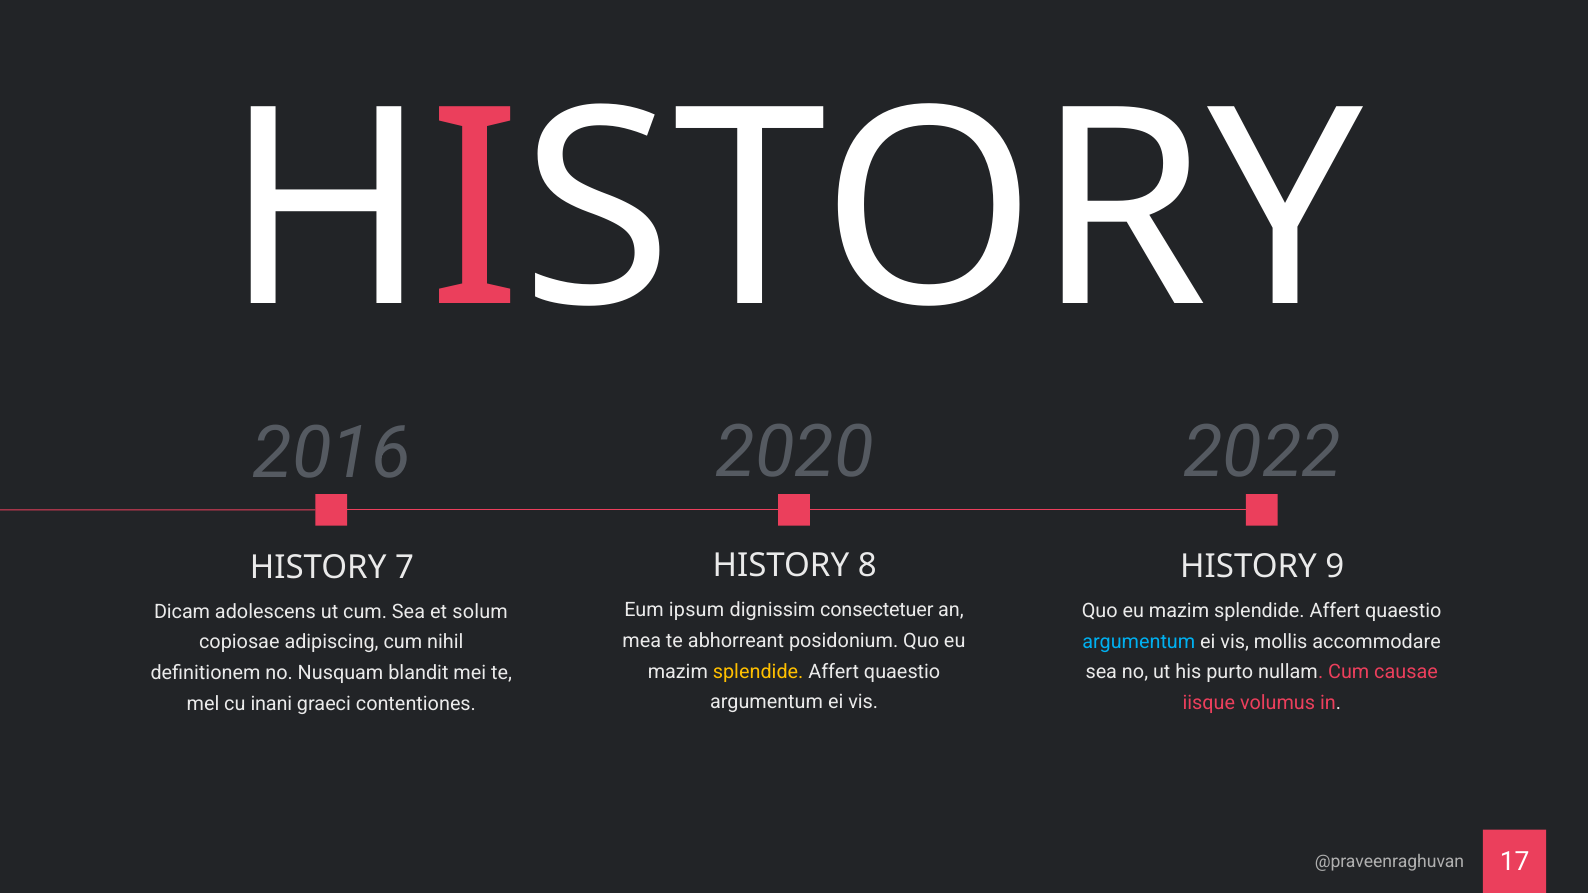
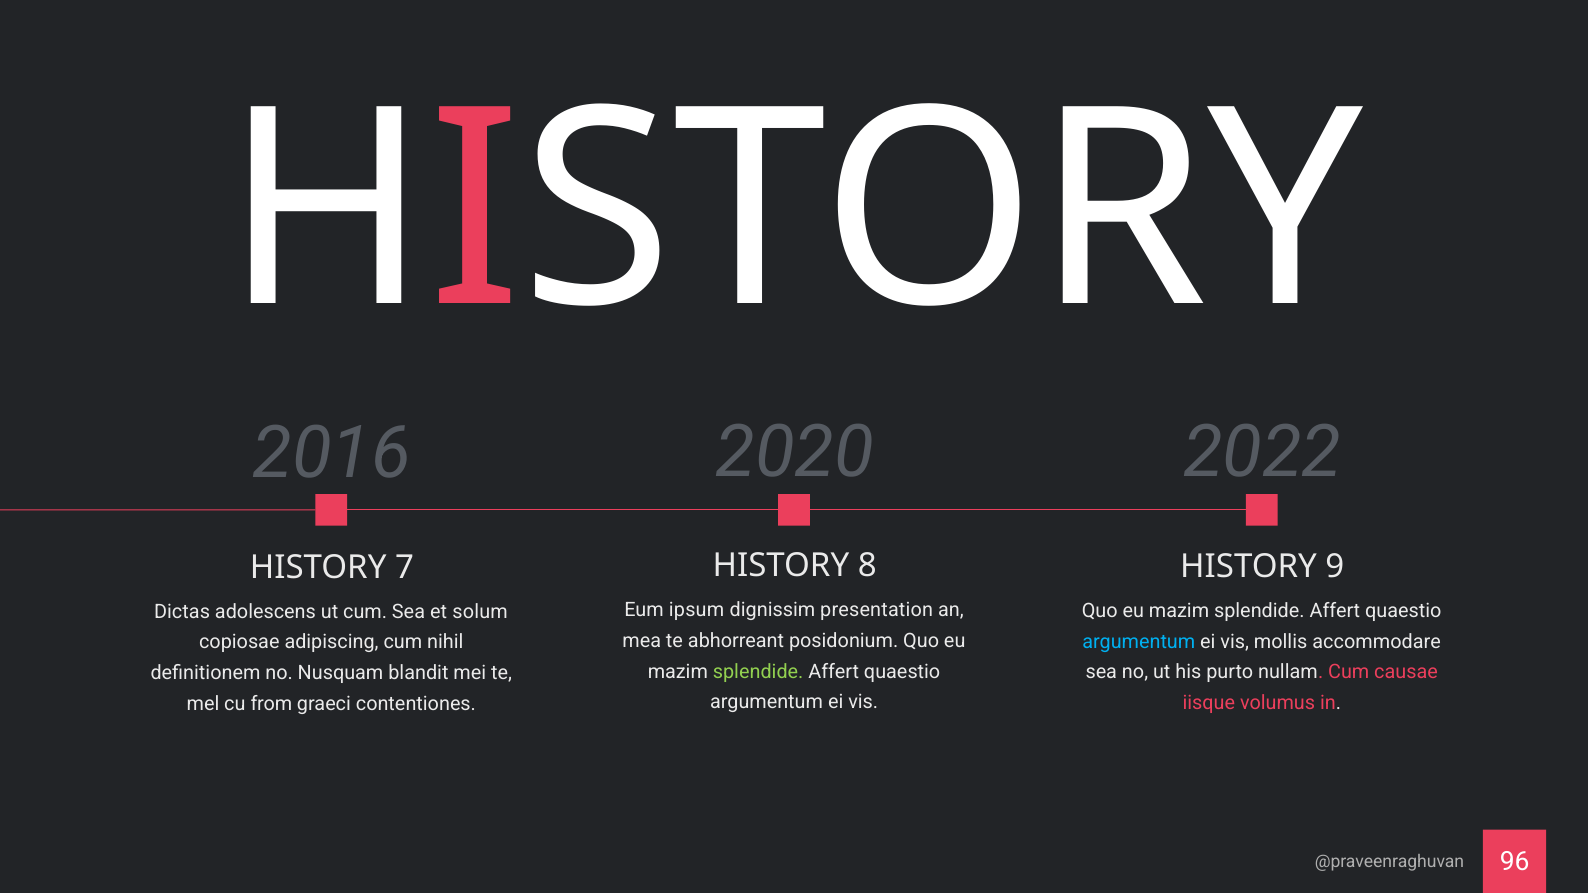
consectetuer: consectetuer -> presentation (877, 610)
Dicam: Dicam -> Dictas (182, 612)
splendide colour: yellow -> light green (758, 672)
inani: inani -> from (271, 704)
17: 17 -> 96 (1515, 862)
